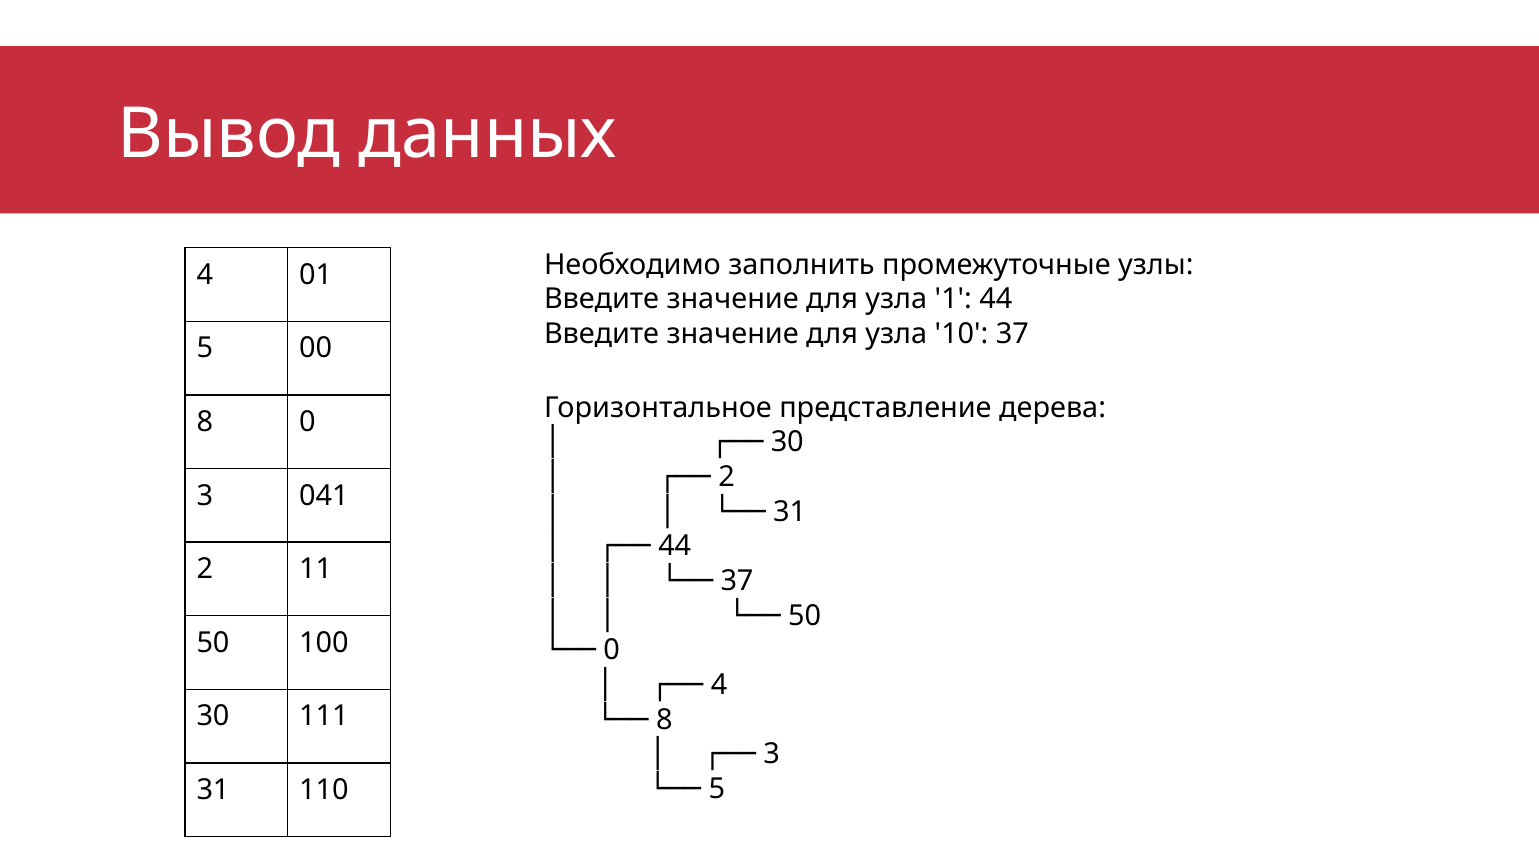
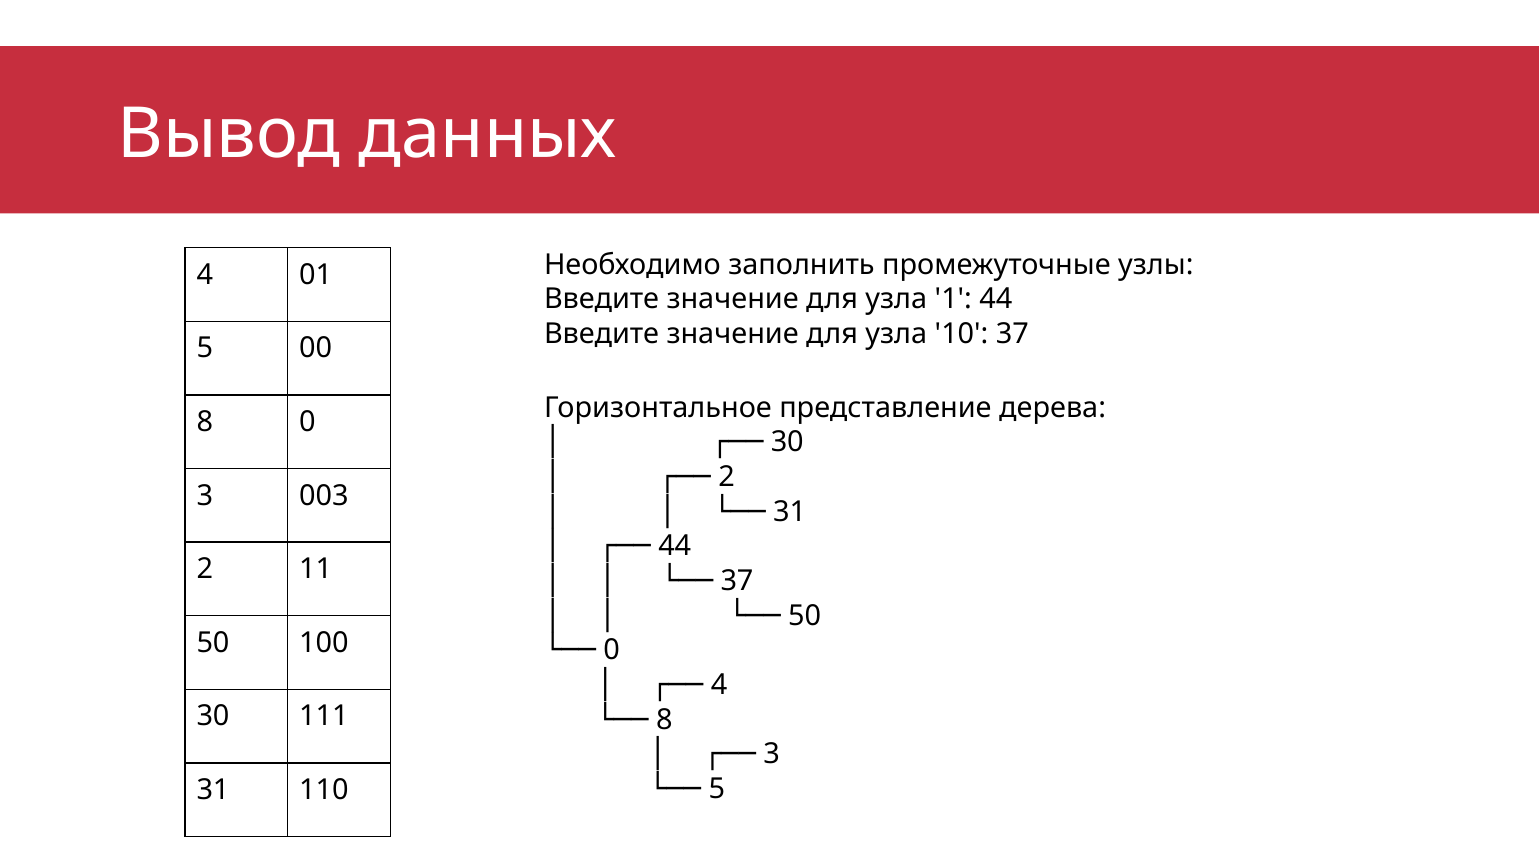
041: 041 -> 003 (324, 495)
